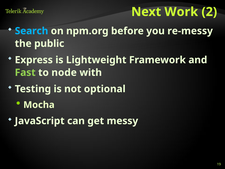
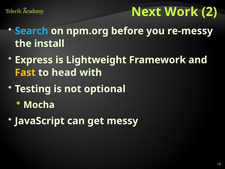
public: public -> install (49, 43)
Fast colour: light green -> yellow (25, 72)
node: node -> head (64, 72)
